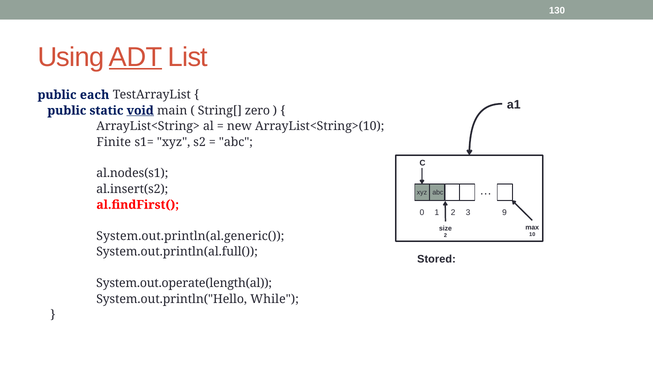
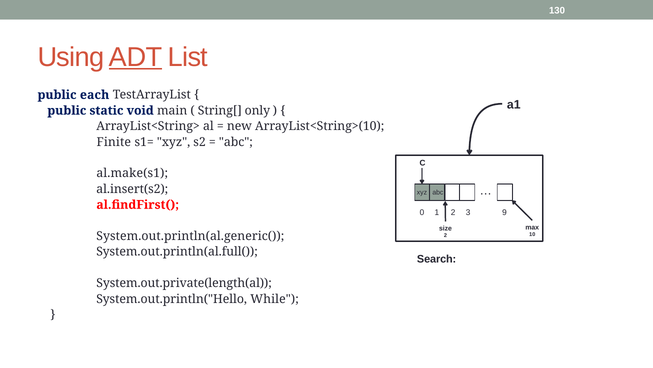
void underline: present -> none (140, 110)
zero: zero -> only (257, 110)
al.nodes(s1: al.nodes(s1 -> al.make(s1 (132, 173)
Stored: Stored -> Search (437, 259)
System.out.operate(length(al: System.out.operate(length(al -> System.out.private(length(al (184, 283)
